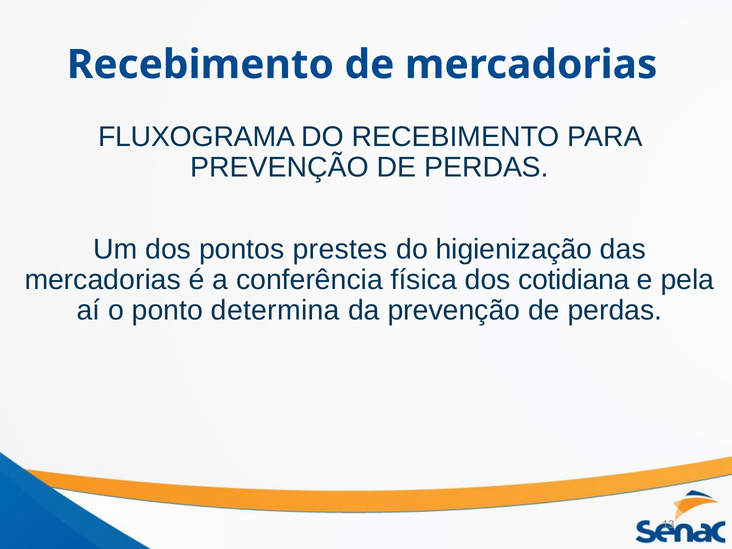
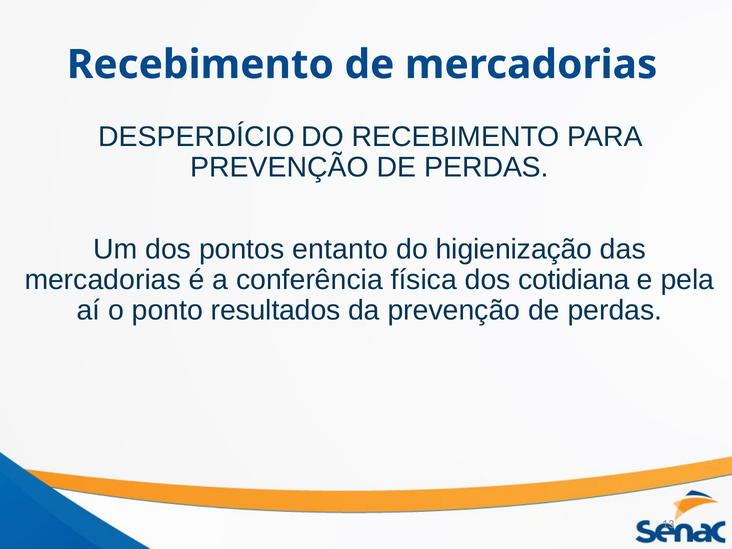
FLUXOGRAMA: FLUXOGRAMA -> DESPERDÍCIO (196, 137)
prestes: prestes -> entanto (340, 249)
determina: determina -> resultados (276, 311)
